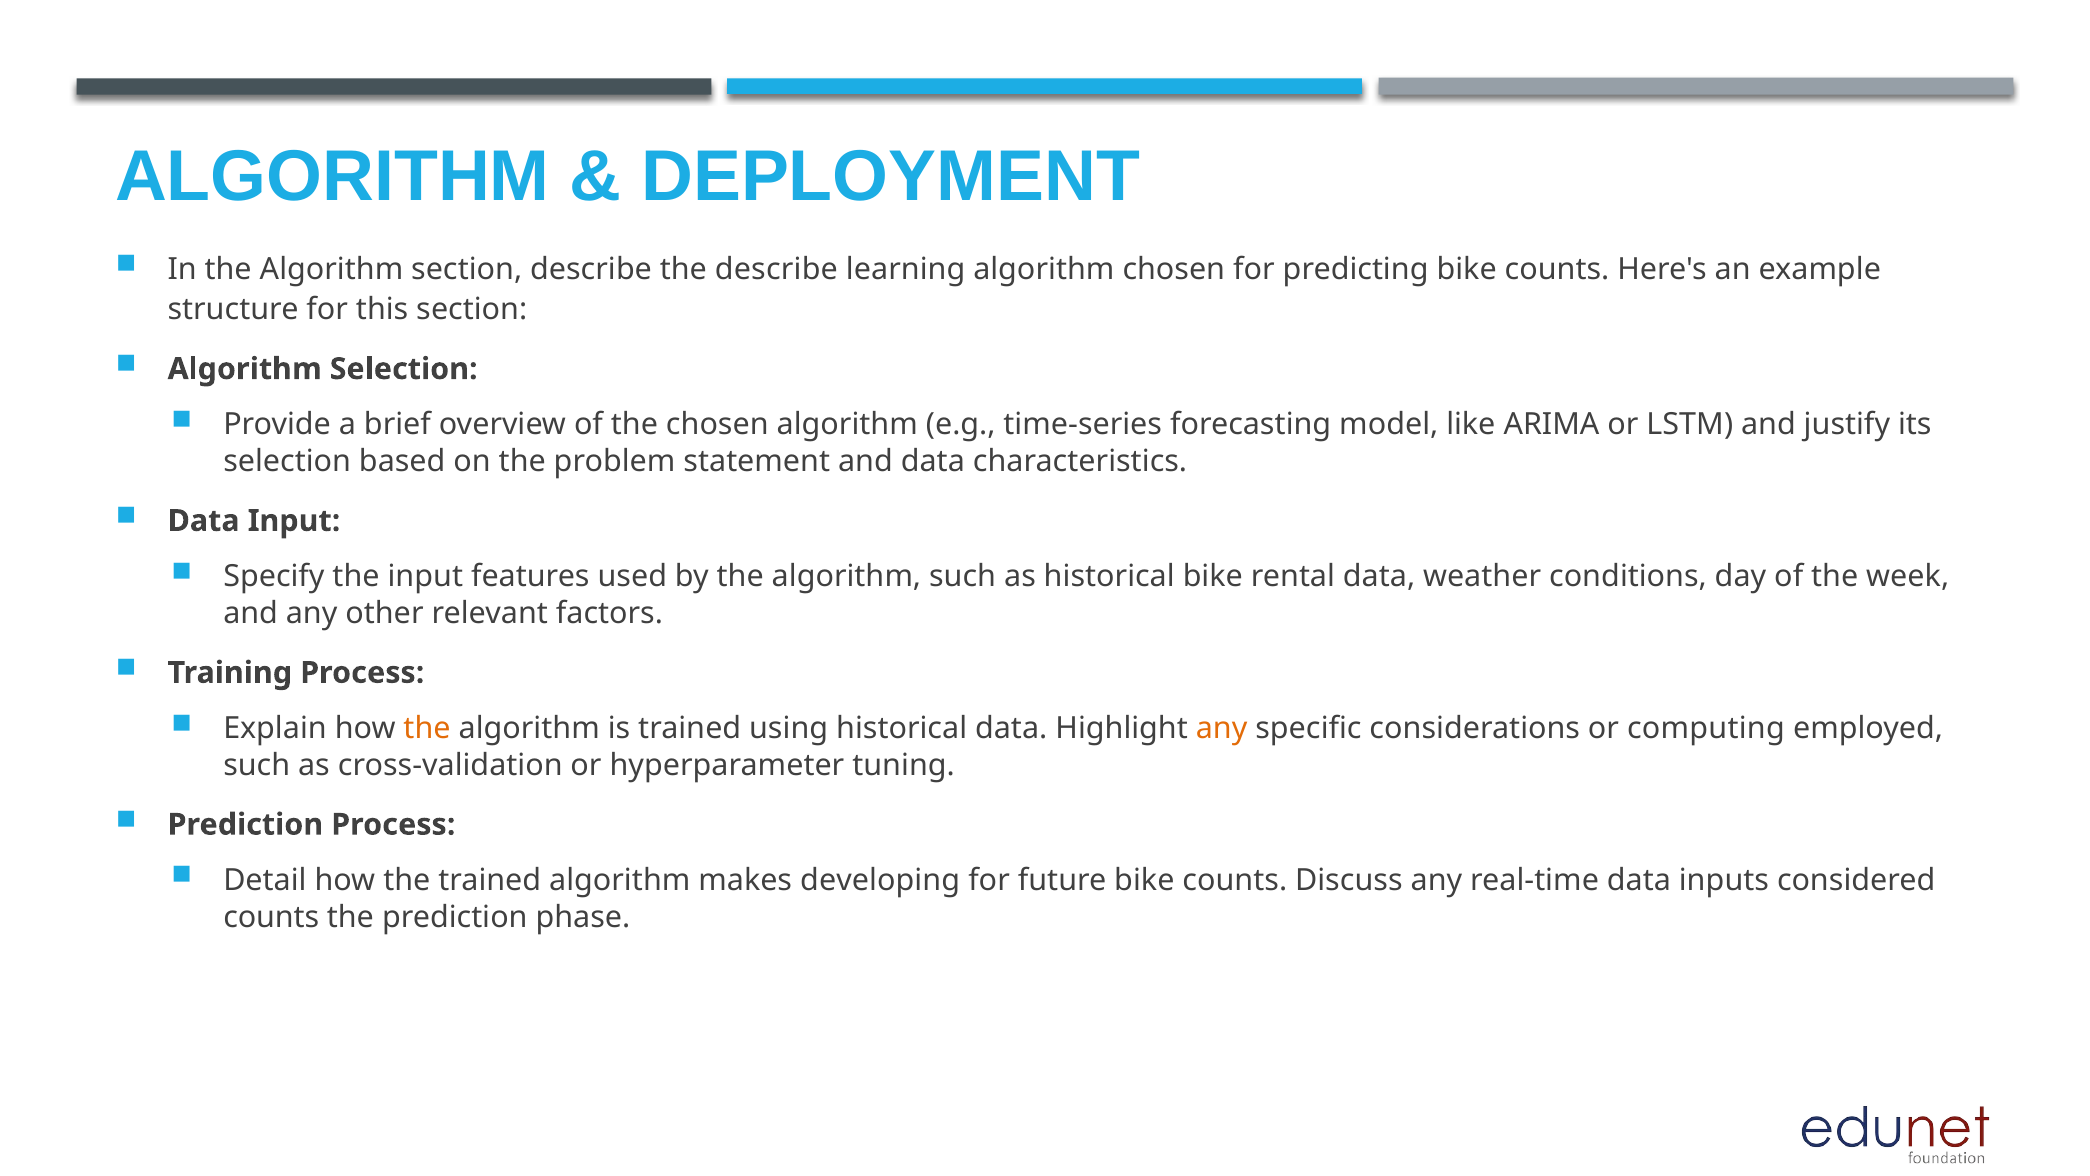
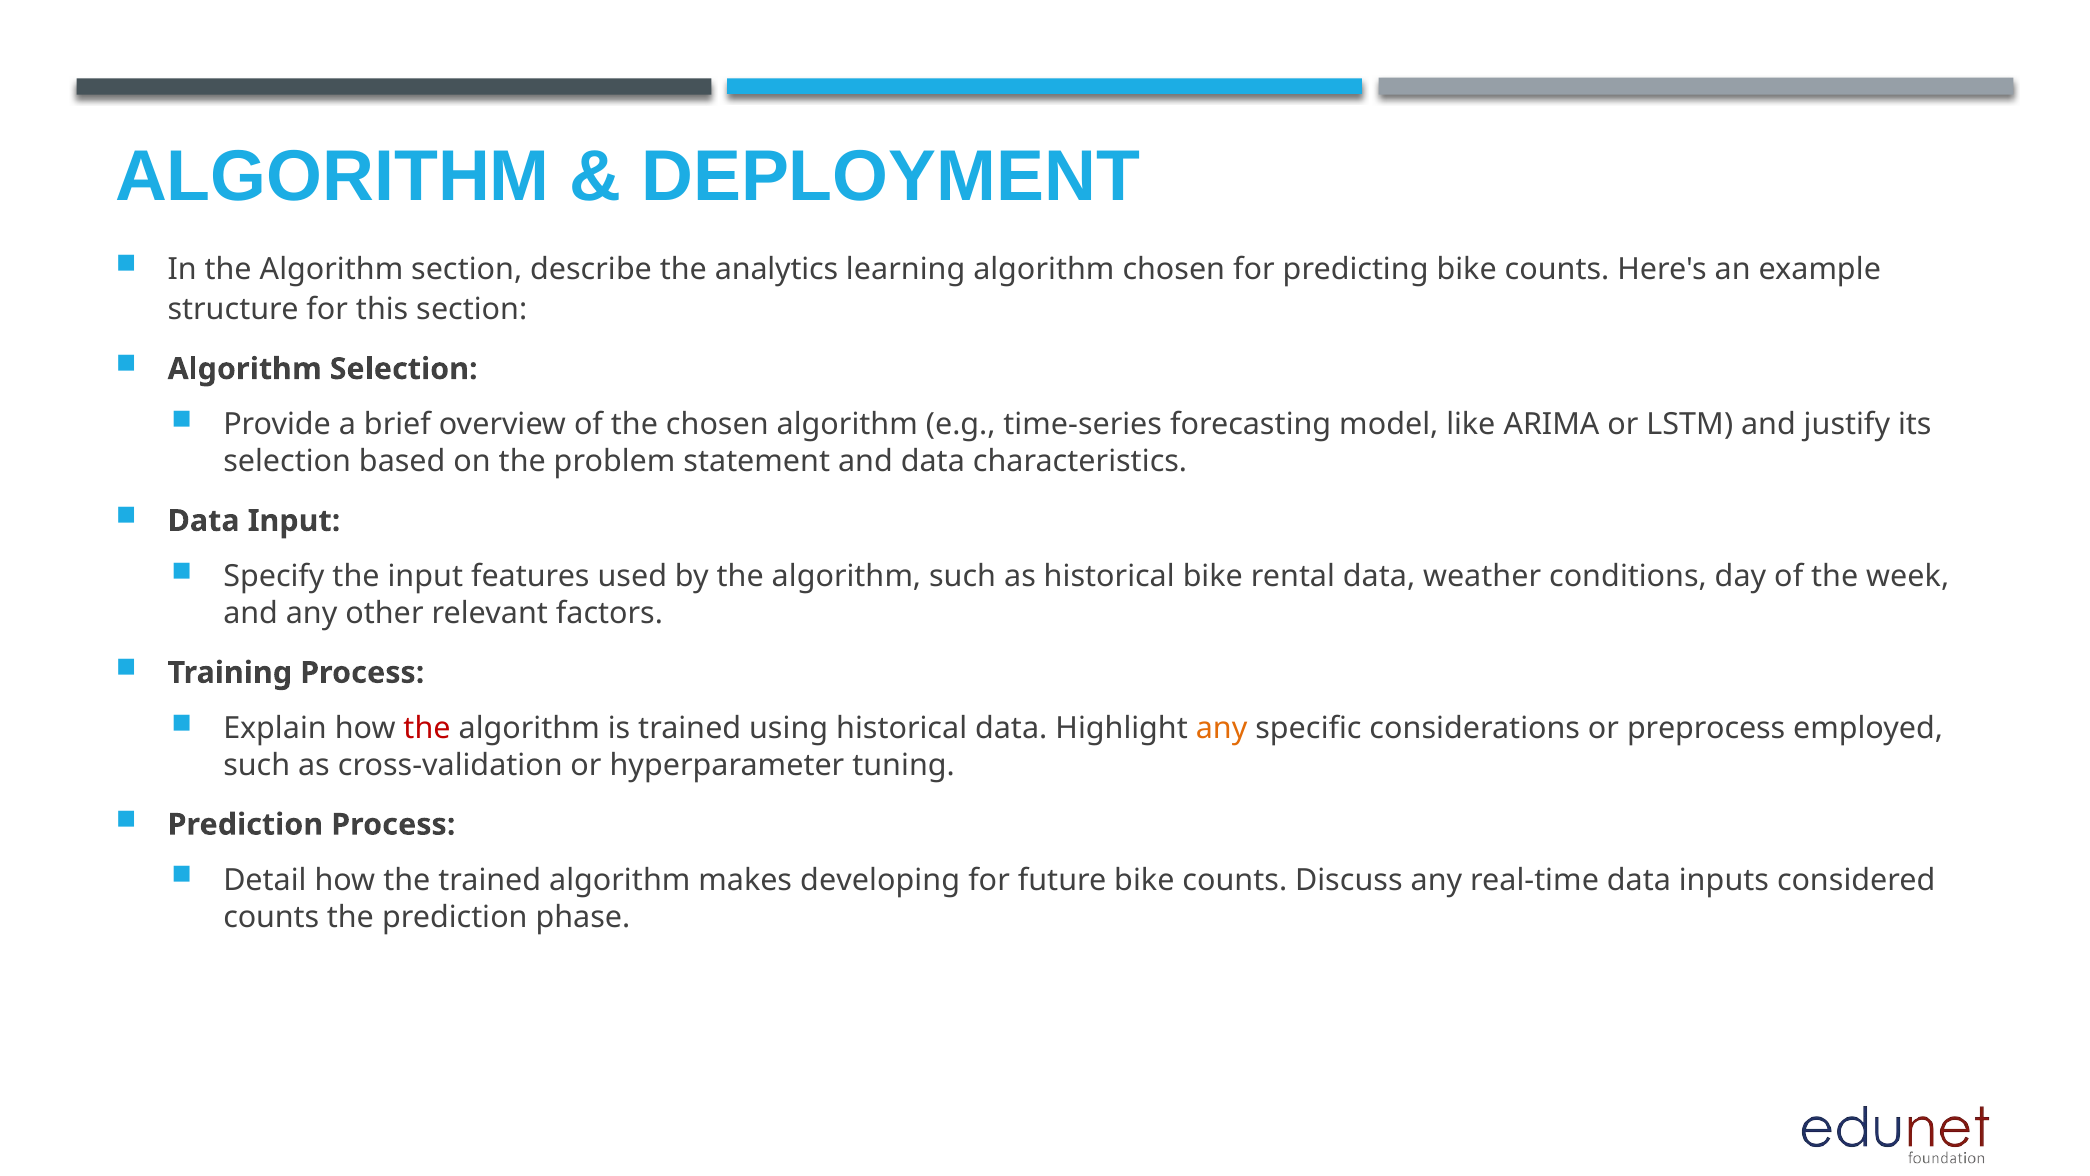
the describe: describe -> analytics (777, 269)
the colour: orange -> red (427, 728)
computing: computing -> preprocess (1706, 728)
